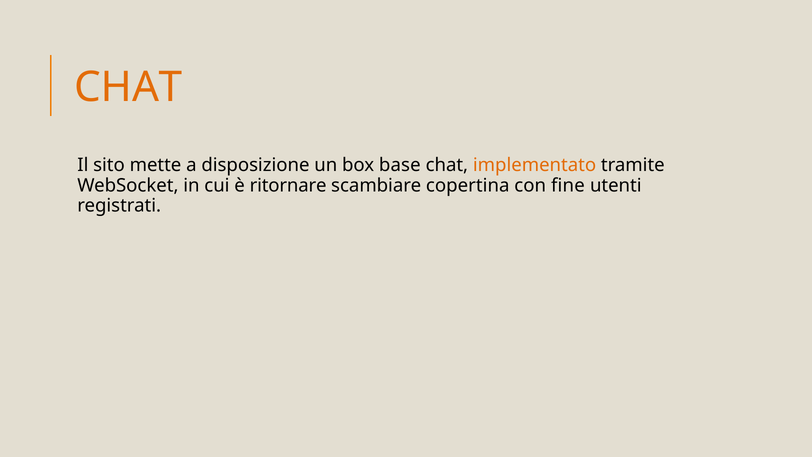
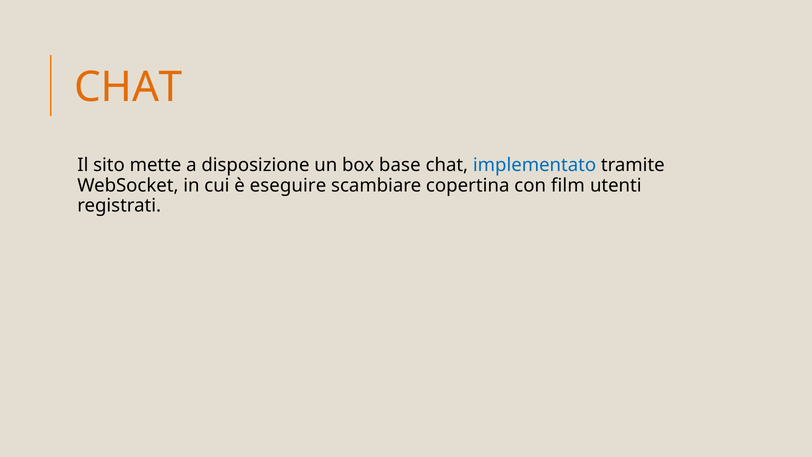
implementato colour: orange -> blue (535, 165)
ritornare: ritornare -> eseguire (288, 185)
fine: fine -> film (568, 185)
